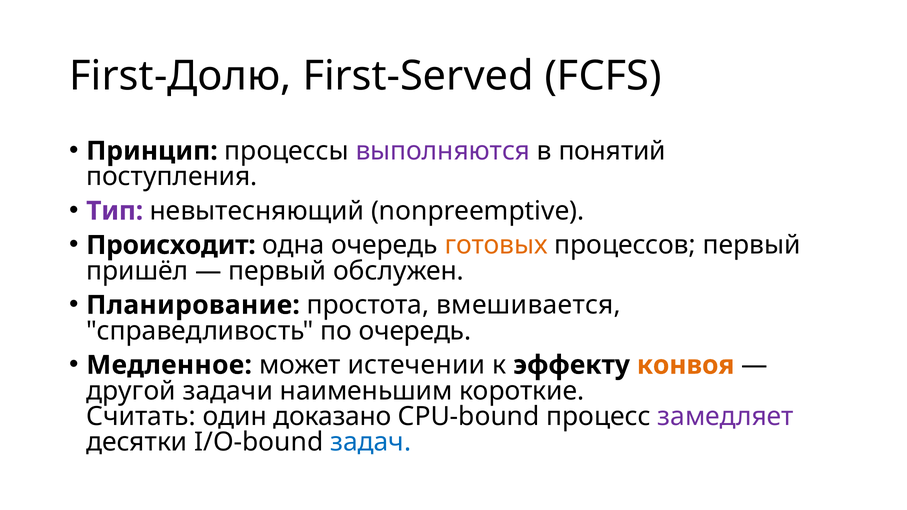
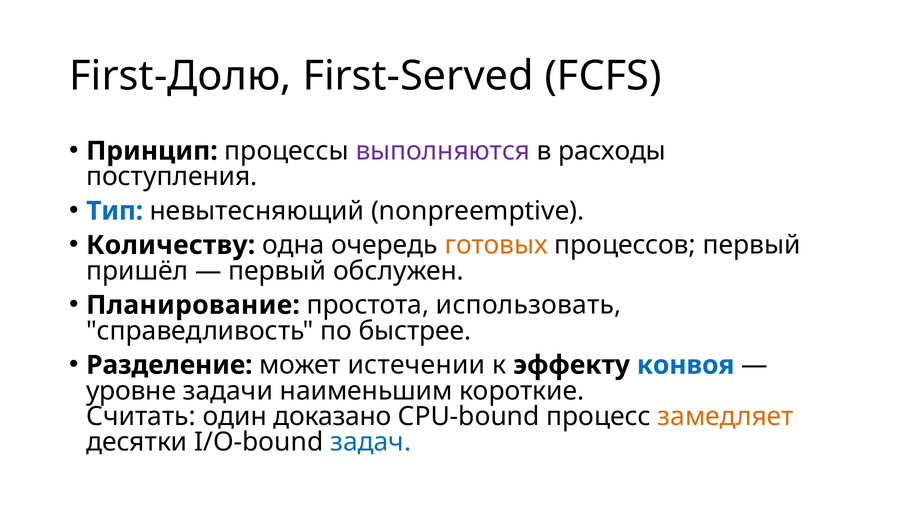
понятий: понятий -> расходы (612, 151)
Тип colour: purple -> blue (115, 211)
Происходит: Происходит -> Количеству (171, 245)
вмешивается: вмешивается -> использовать (529, 305)
по очередь: очередь -> быстрее (415, 331)
Медленное: Медленное -> Разделение (169, 365)
конвоя colour: orange -> blue (686, 365)
другой: другой -> уровне (131, 391)
замедляет colour: purple -> orange (726, 417)
